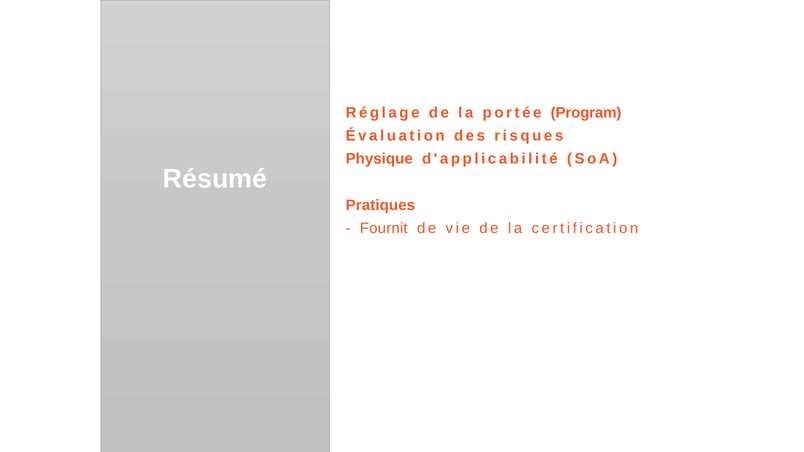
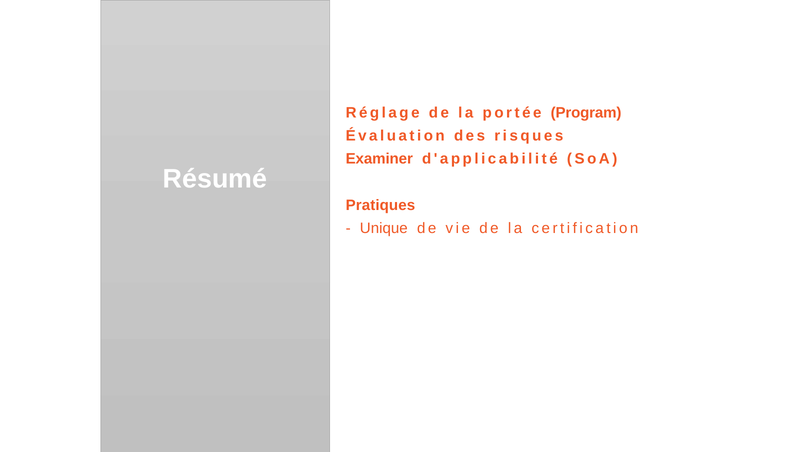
Physique: Physique -> Examiner (379, 159)
Fournit: Fournit -> Unique (384, 228)
